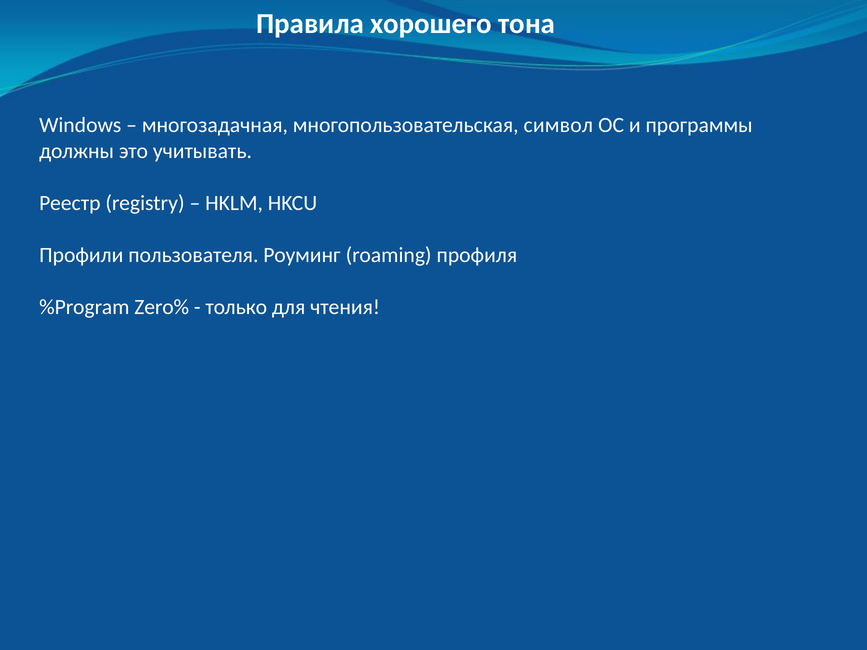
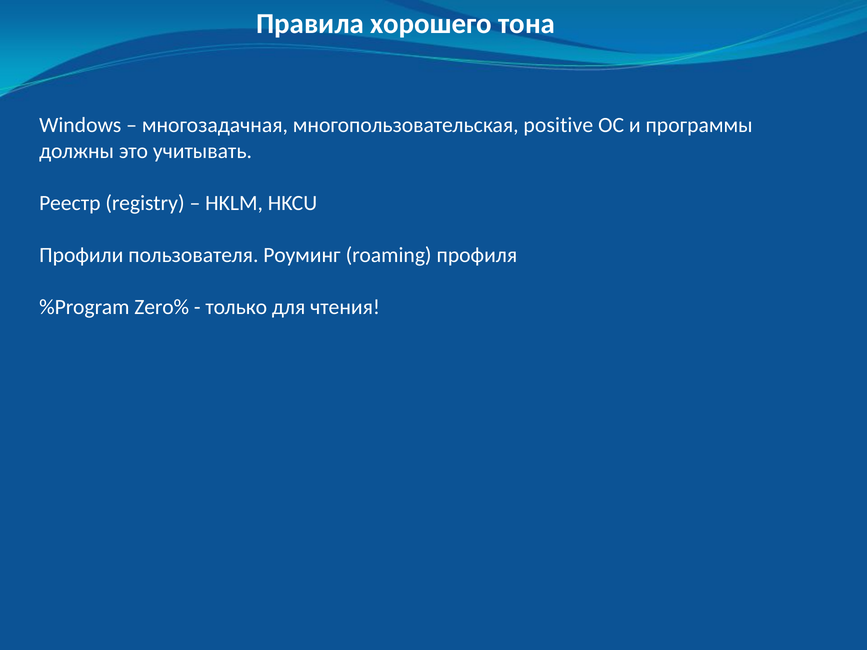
символ: символ -> positive (558, 125)
